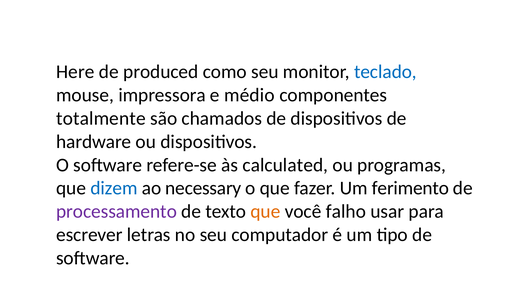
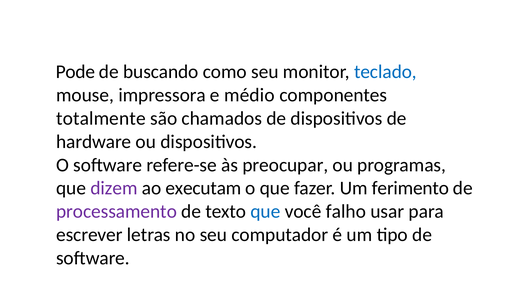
Here: Here -> Pode (75, 72)
produced: produced -> buscando (161, 72)
calculated: calculated -> preocupar (285, 165)
dizem colour: blue -> purple (114, 188)
necessary: necessary -> executam (203, 188)
que colour: orange -> blue (265, 211)
